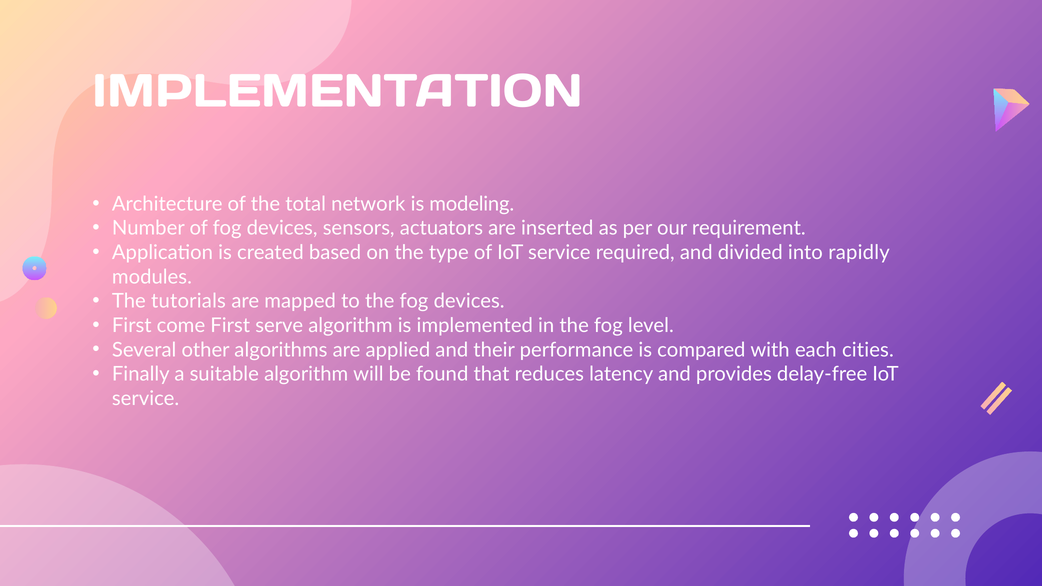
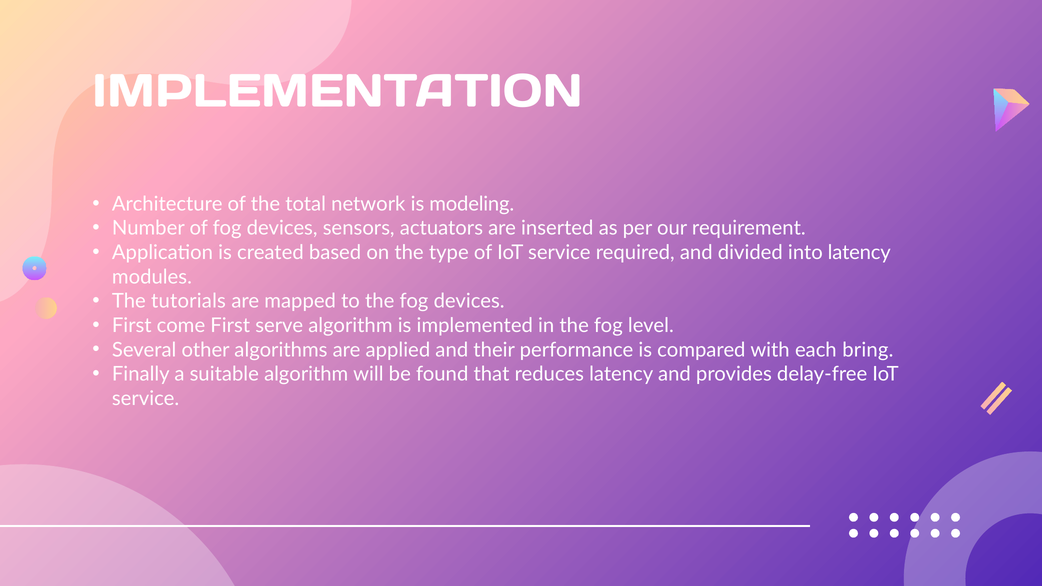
into rapidly: rapidly -> latency (859, 253)
cities: cities -> bring (868, 350)
